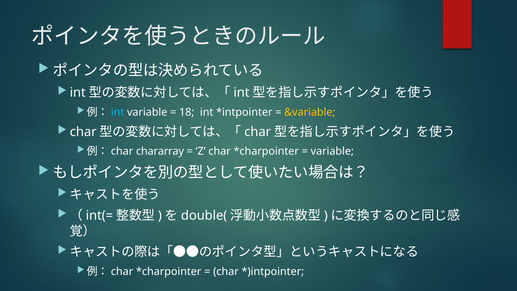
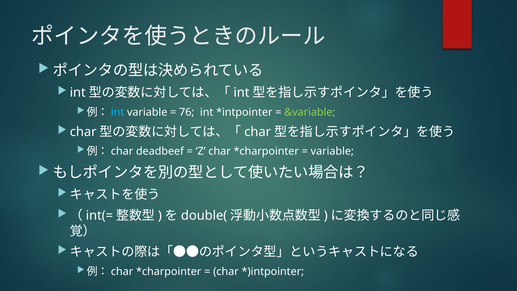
18: 18 -> 76 (187, 112)
&variable colour: yellow -> light green (310, 112)
chararray: chararray -> deadbeef (160, 151)
